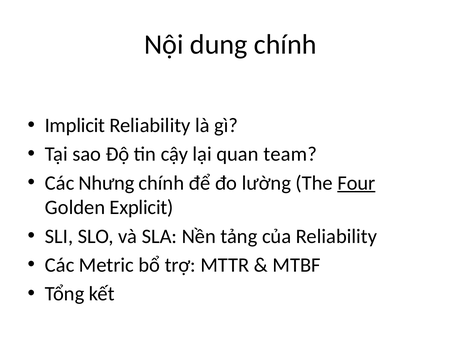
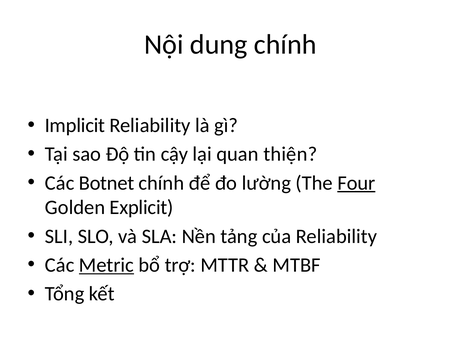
team: team -> thiện (290, 154)
Nhưng: Nhưng -> Botnet (107, 183)
Metric underline: none -> present (106, 265)
